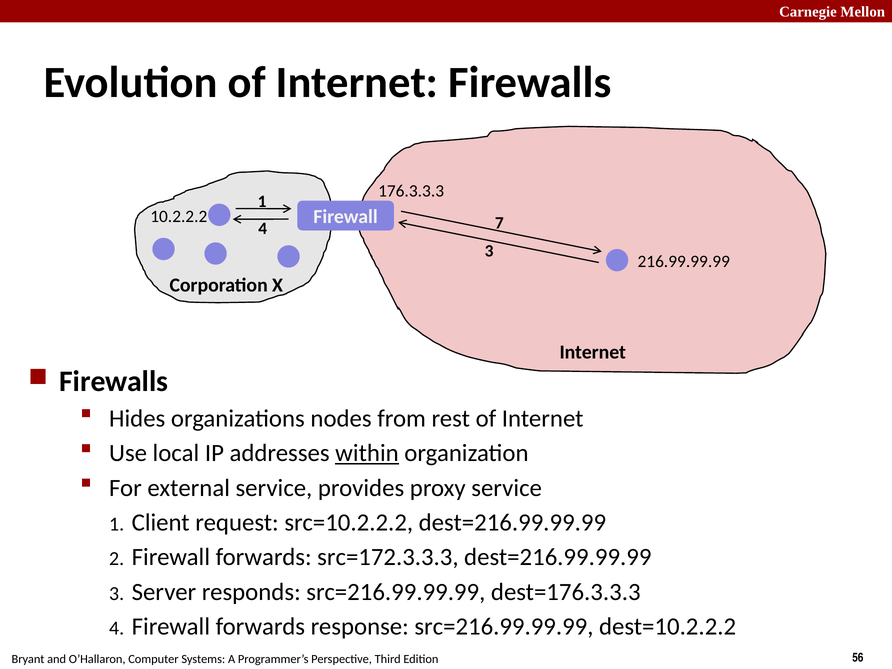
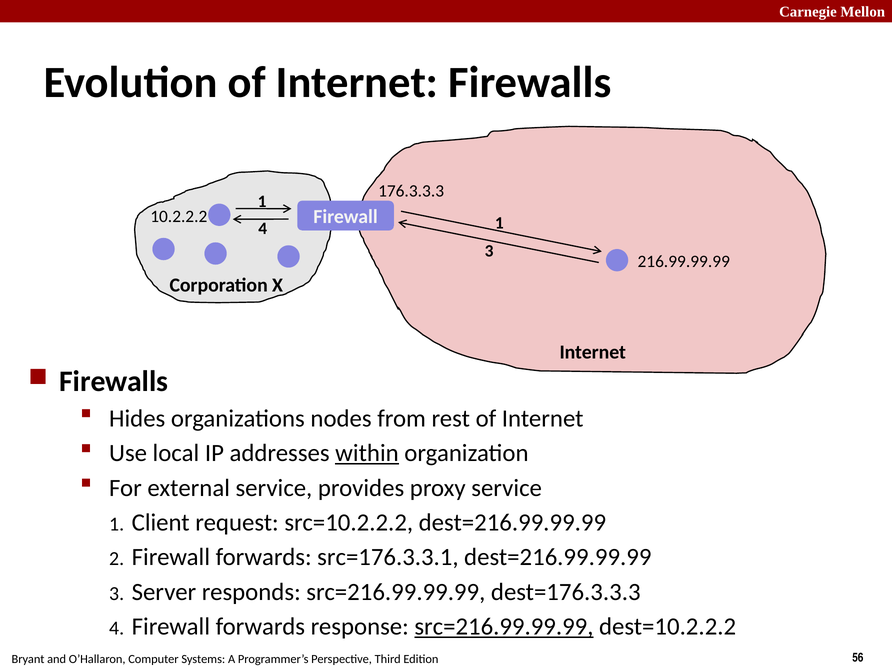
4 7: 7 -> 1 (499, 223)
src=172.3.3.3: src=172.3.3.3 -> src=176.3.3.1 (388, 557)
src=216.99.99.99 underline: none -> present (504, 627)
